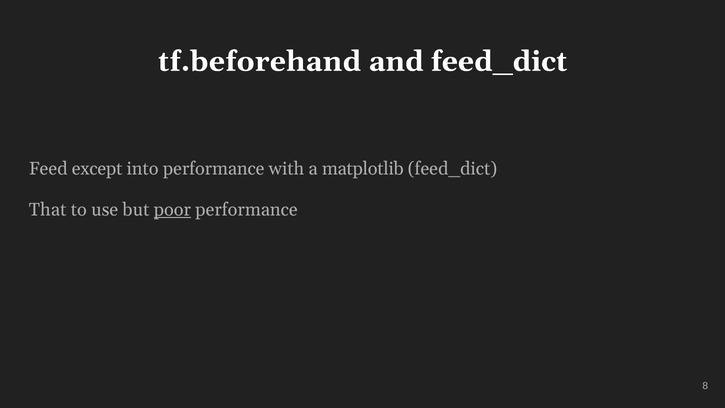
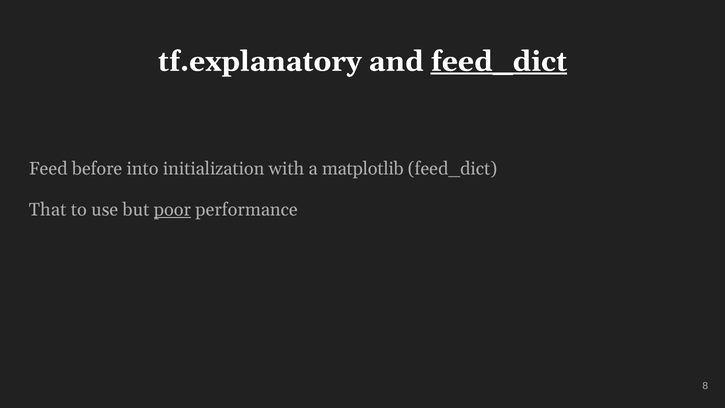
tf.beforehand: tf.beforehand -> tf.explanatory (260, 61)
feed_dict underline: none -> present (499, 61)
except: except -> before (97, 169)
into performance: performance -> initialization (214, 169)
